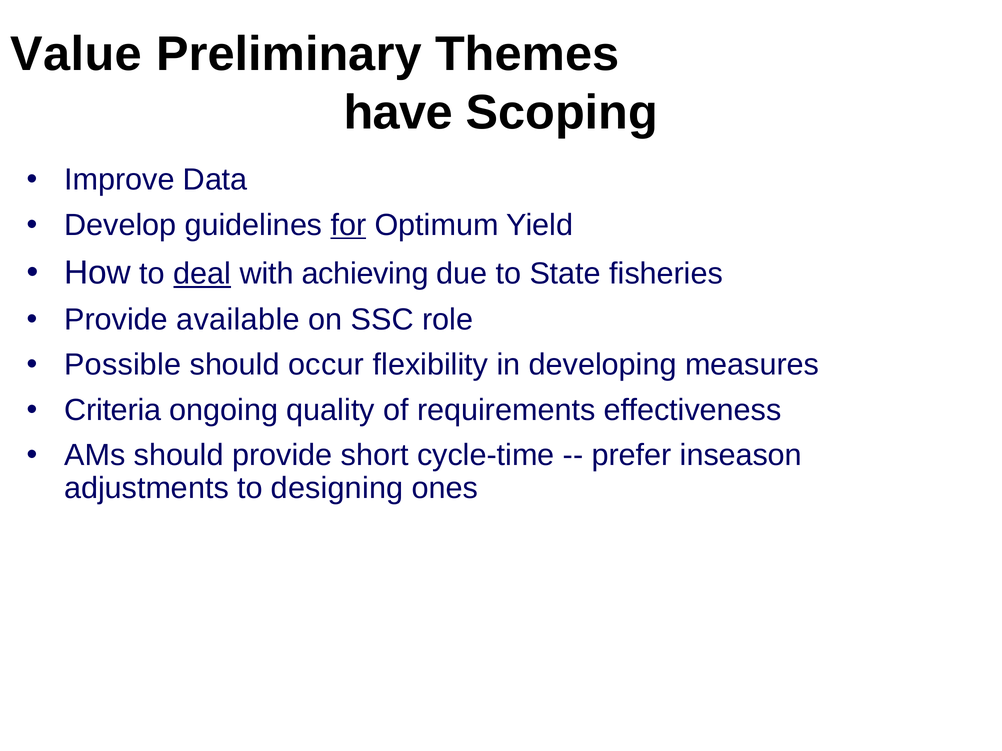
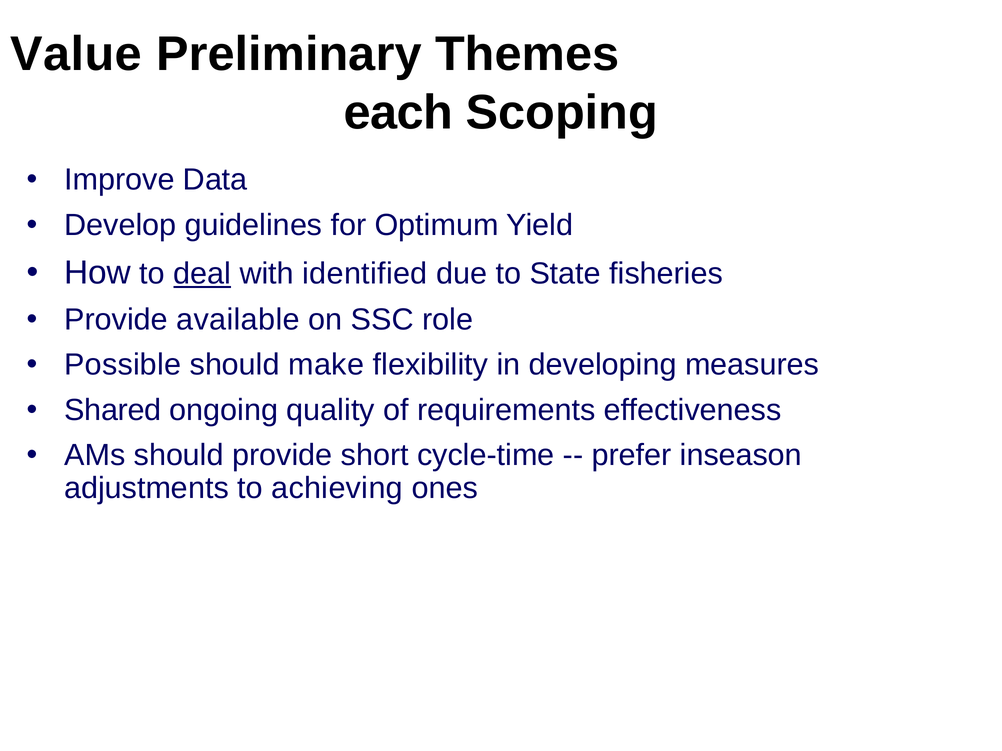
have: have -> each (398, 113)
for underline: present -> none (348, 225)
achieving: achieving -> identified (365, 274)
occur: occur -> make (326, 365)
Criteria: Criteria -> Shared (113, 410)
designing: designing -> achieving (337, 489)
